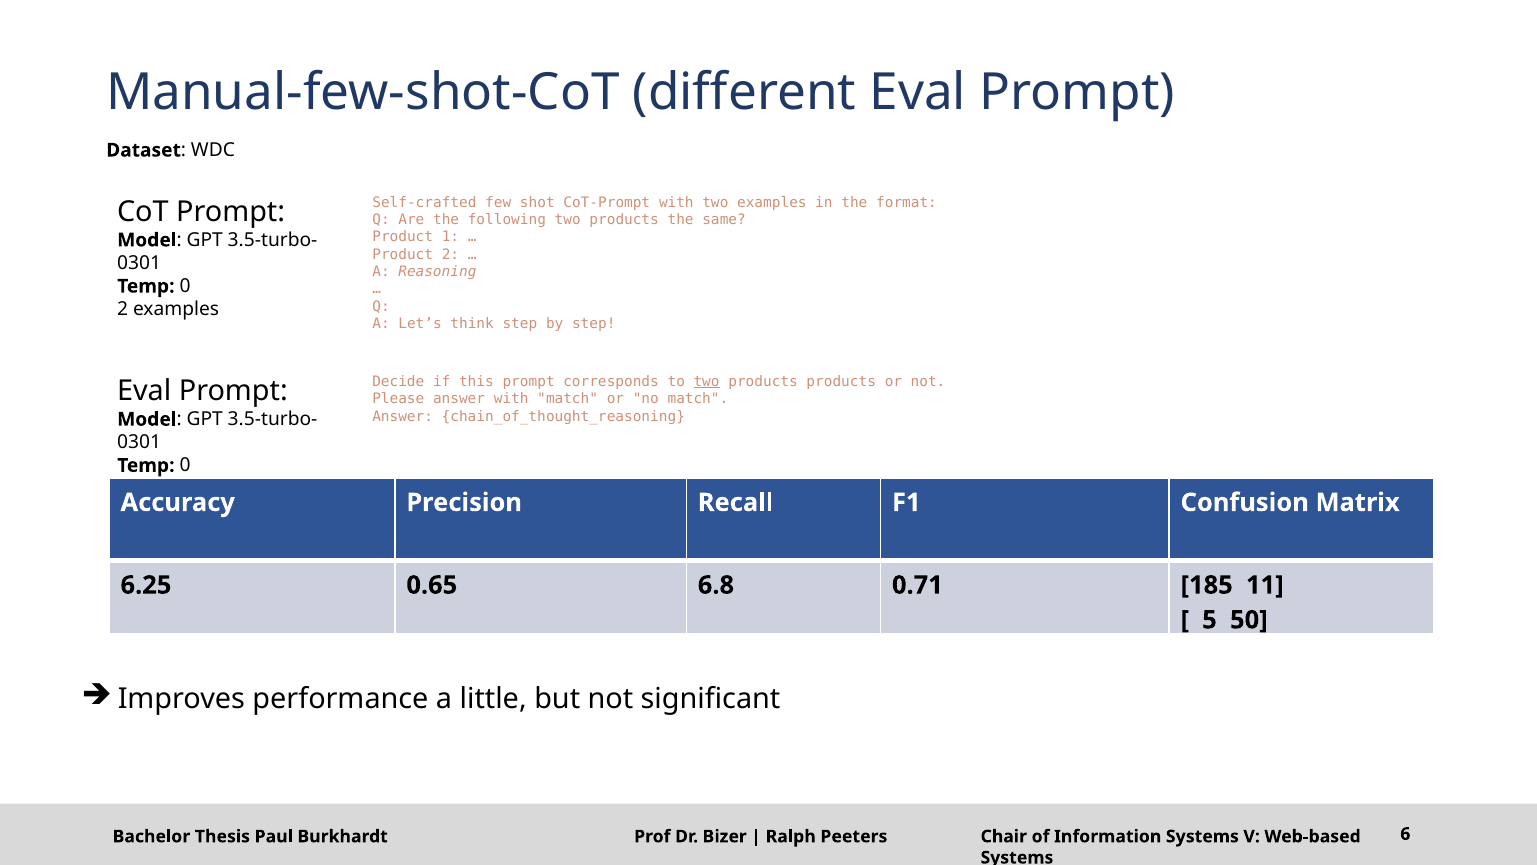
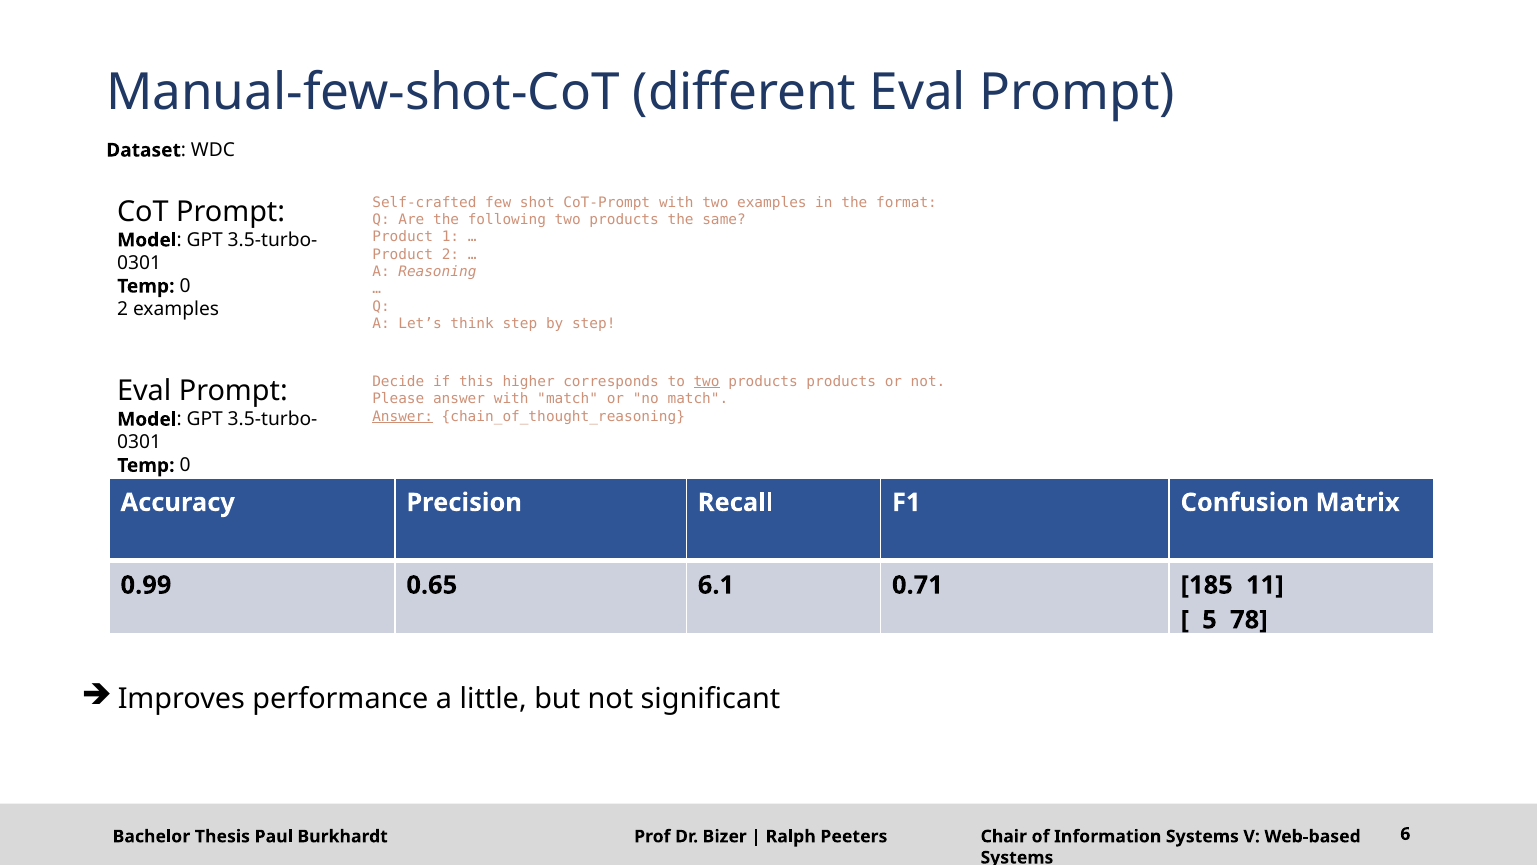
this prompt: prompt -> higher (529, 381)
Answer underline: none -> present (403, 416)
6.25: 6.25 -> 0.99 (146, 585)
6.8: 6.8 -> 6.1 (716, 585)
50: 50 -> 78 (1249, 620)
